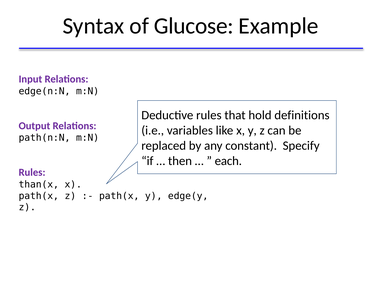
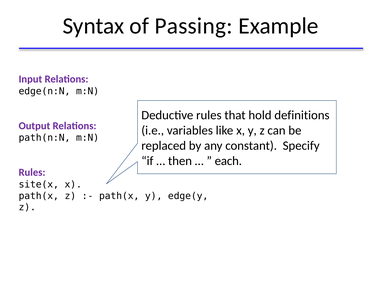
Glucose: Glucose -> Passing (194, 26)
than(x: than(x -> site(x (39, 184)
